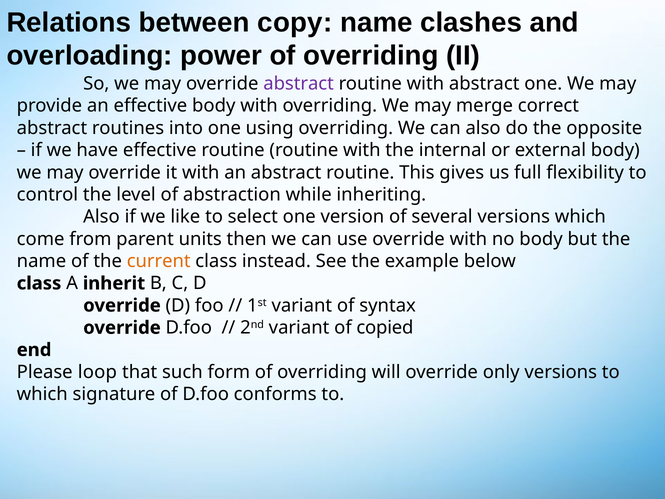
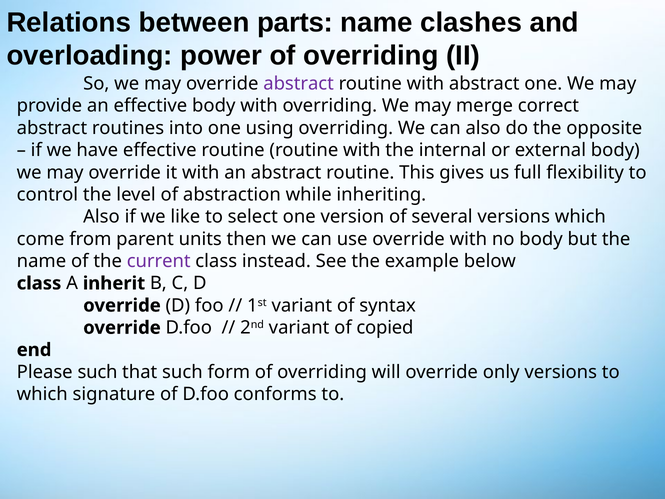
copy: copy -> parts (295, 22)
current colour: orange -> purple (159, 261)
Please loop: loop -> such (98, 372)
